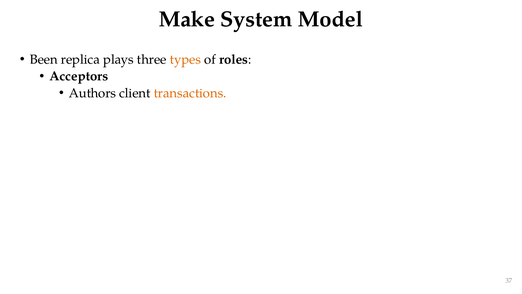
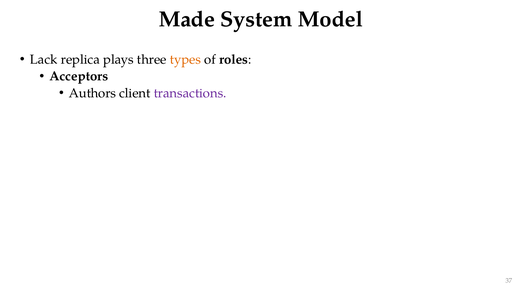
Make: Make -> Made (187, 19)
Been: Been -> Lack (44, 59)
transactions colour: orange -> purple (190, 93)
